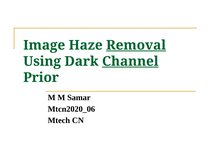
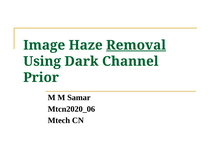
Channel underline: present -> none (130, 61)
